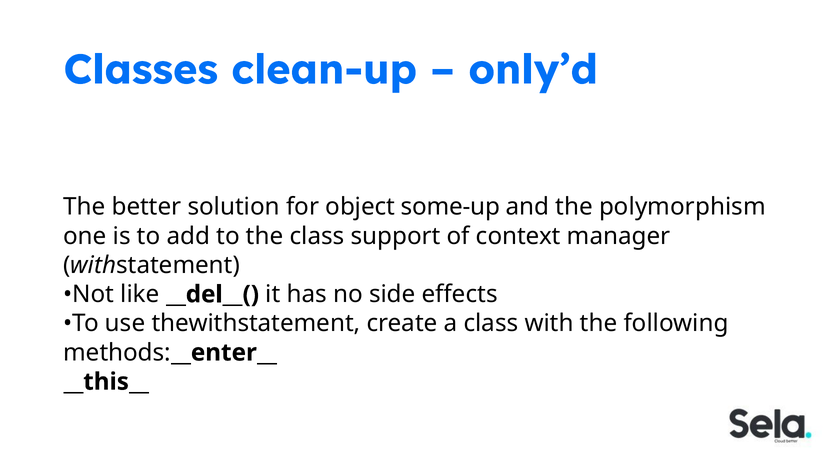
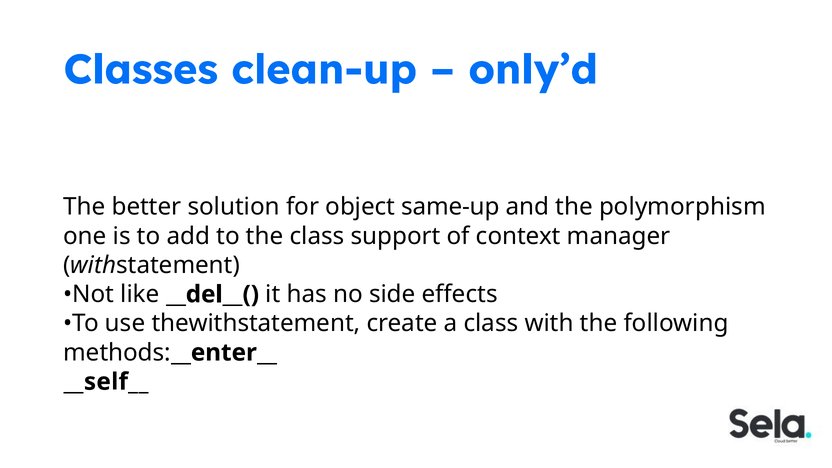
some-up: some-up -> same-up (450, 207)
__this__: __this__ -> __self__ (106, 382)
